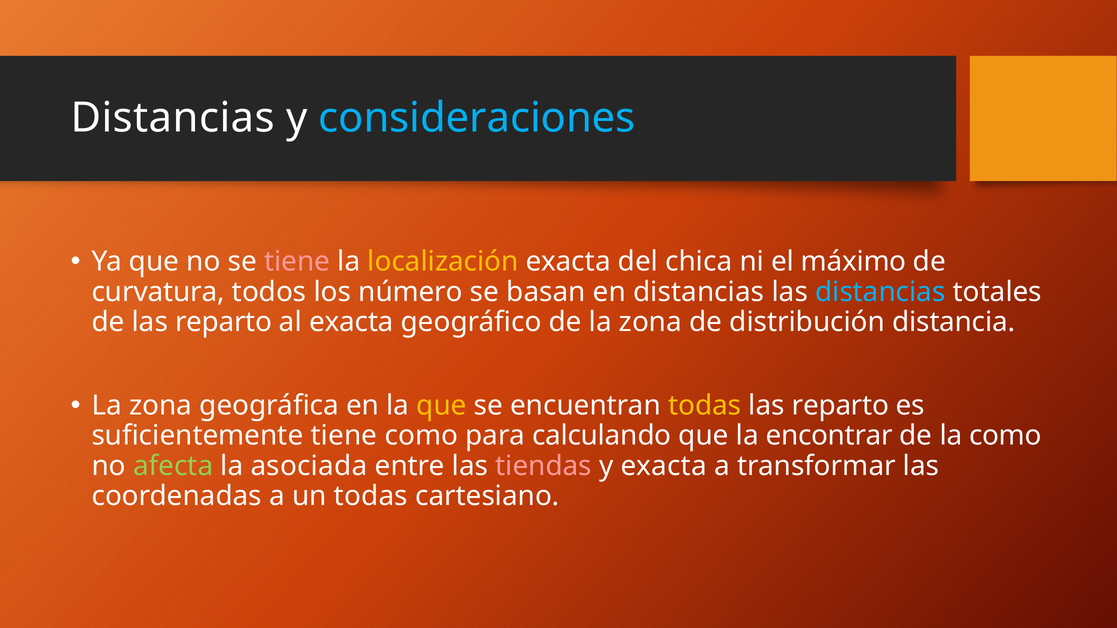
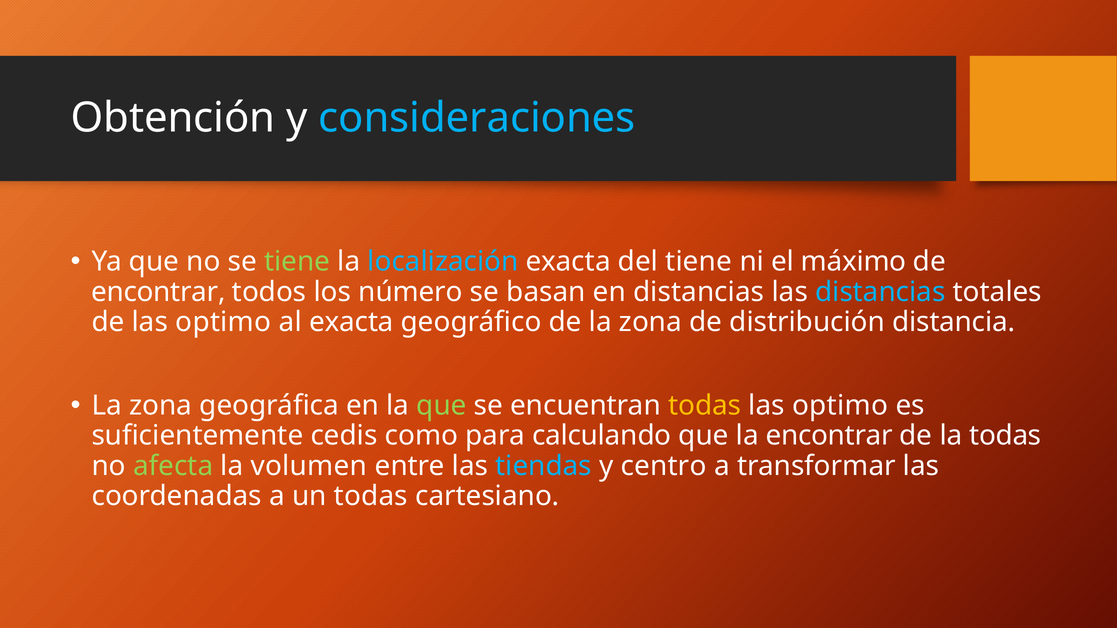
Distancias: Distancias -> Obtención (173, 118)
tiene colour: pink -> light green (297, 262)
localización colour: yellow -> light blue (443, 262)
del chica: chica -> tiene (699, 262)
curvatura: curvatura -> encontrar (158, 292)
de las reparto: reparto -> optimo (223, 322)
que colour: yellow -> light green (442, 406)
reparto: reparto -> optimo (840, 406)
suficientemente tiene: tiene -> cedis (344, 436)
la como: como -> todas (1005, 436)
asociada: asociada -> volumen (309, 466)
tiendas colour: pink -> light blue (544, 466)
y exacta: exacta -> centro (664, 466)
